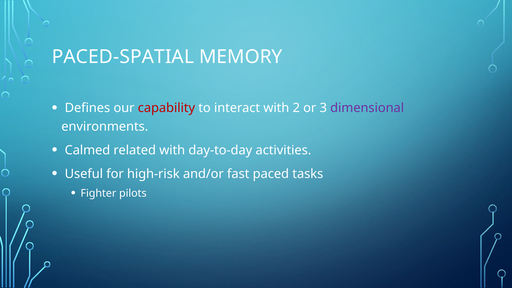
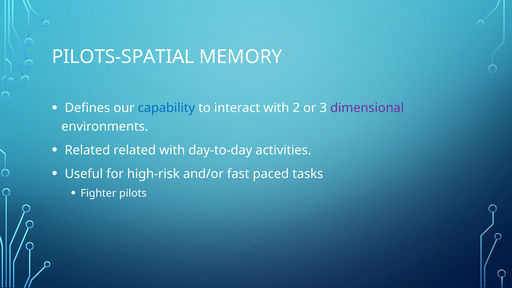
PACED-SPATIAL: PACED-SPATIAL -> PILOTS-SPATIAL (123, 57)
capability colour: red -> blue (166, 108)
Calmed: Calmed -> Related (87, 150)
